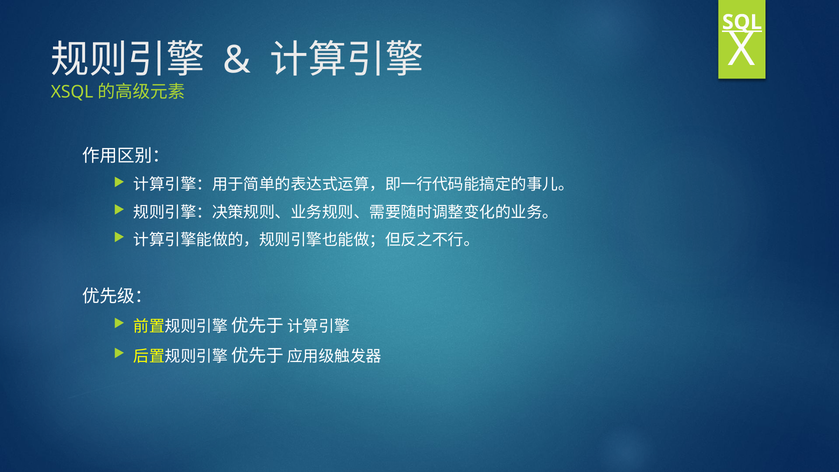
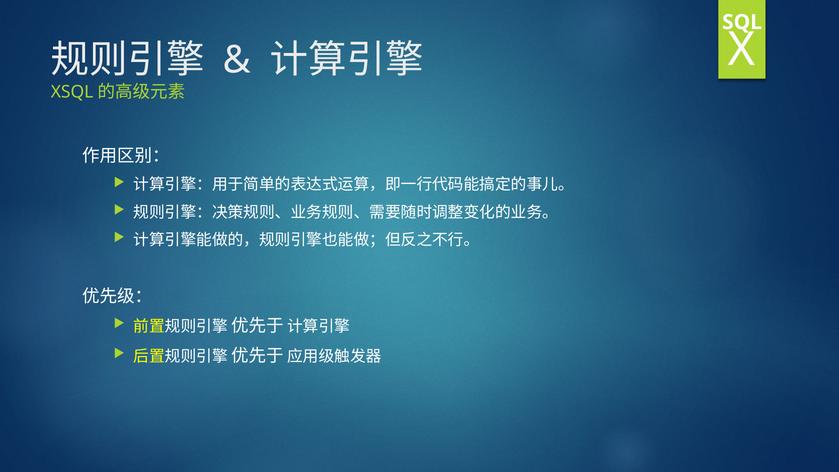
SQL underline: present -> none (742, 22)
